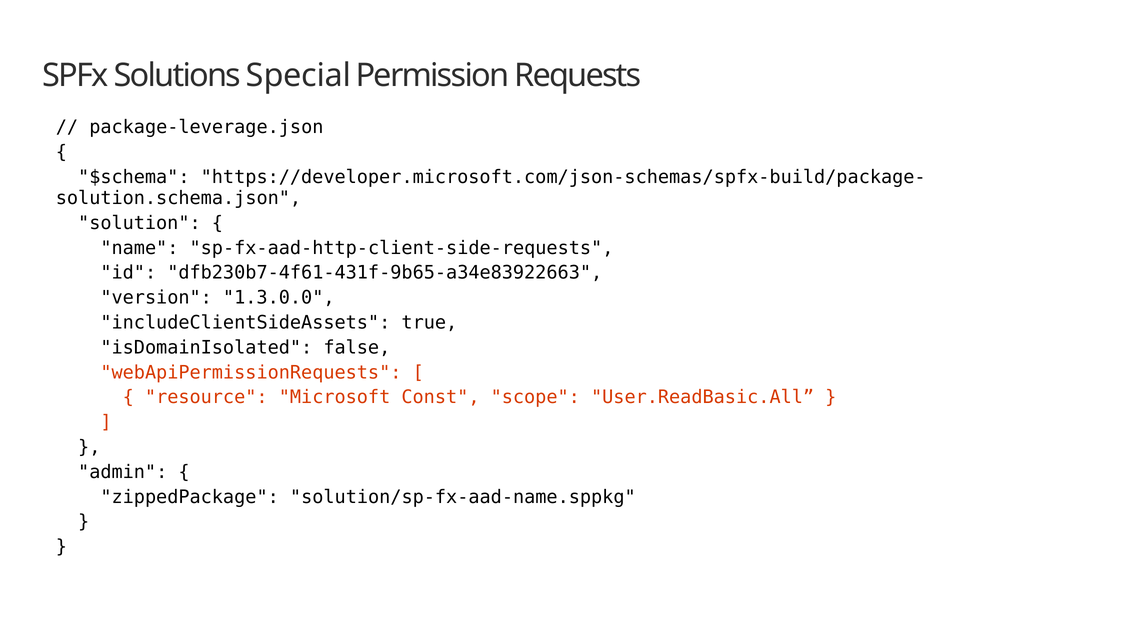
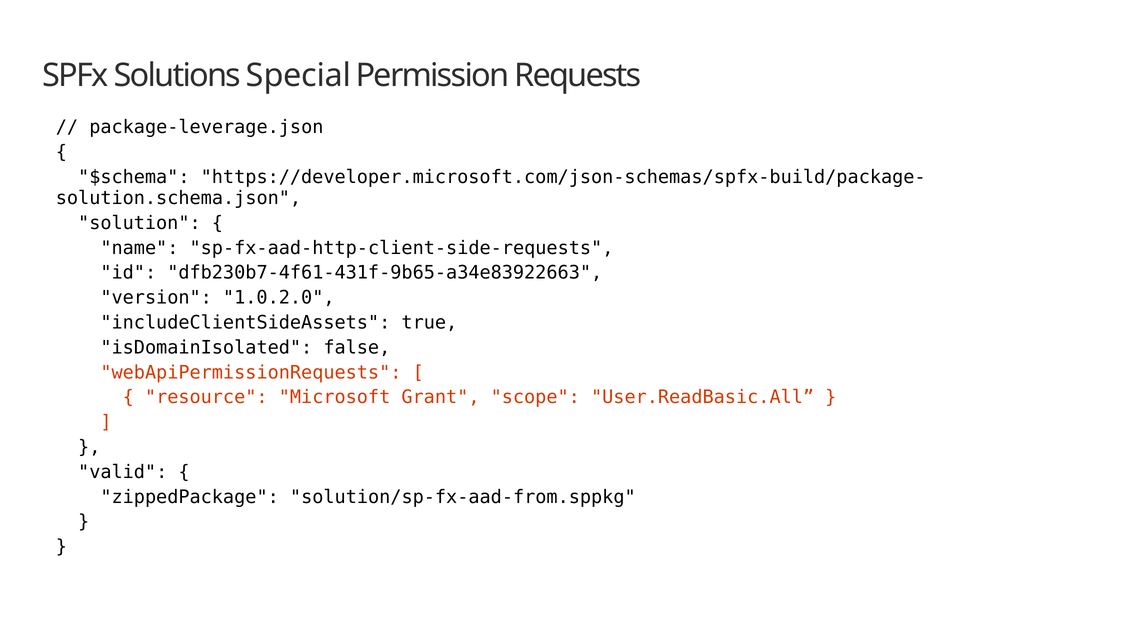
1.3.0.0: 1.3.0.0 -> 1.0.2.0 (279, 297)
Const: Const -> Grant (440, 397)
admin: admin -> valid (123, 472)
solution/sp-fx-aad-name.sppkg: solution/sp-fx-aad-name.sppkg -> solution/sp-fx-aad-from.sppkg (463, 496)
